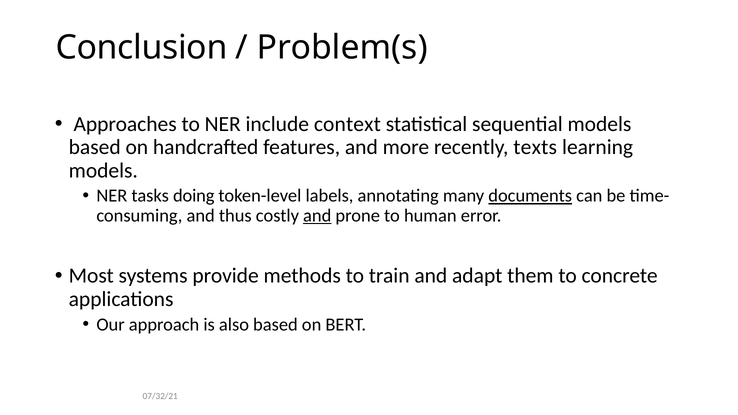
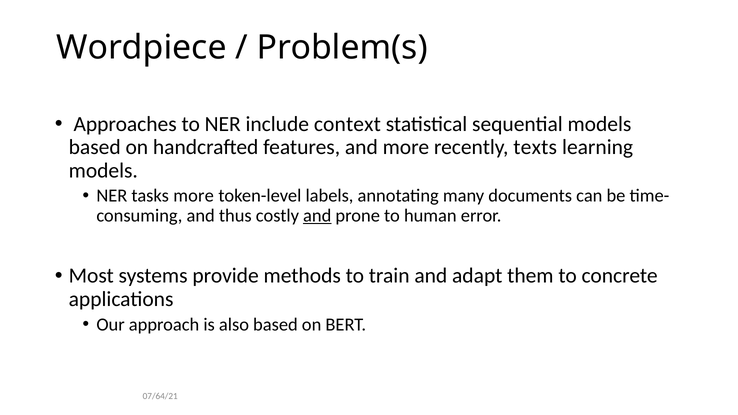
Conclusion: Conclusion -> Wordpiece (141, 47)
tasks doing: doing -> more (194, 196)
documents underline: present -> none (530, 196)
07/32/21: 07/32/21 -> 07/64/21 (160, 396)
